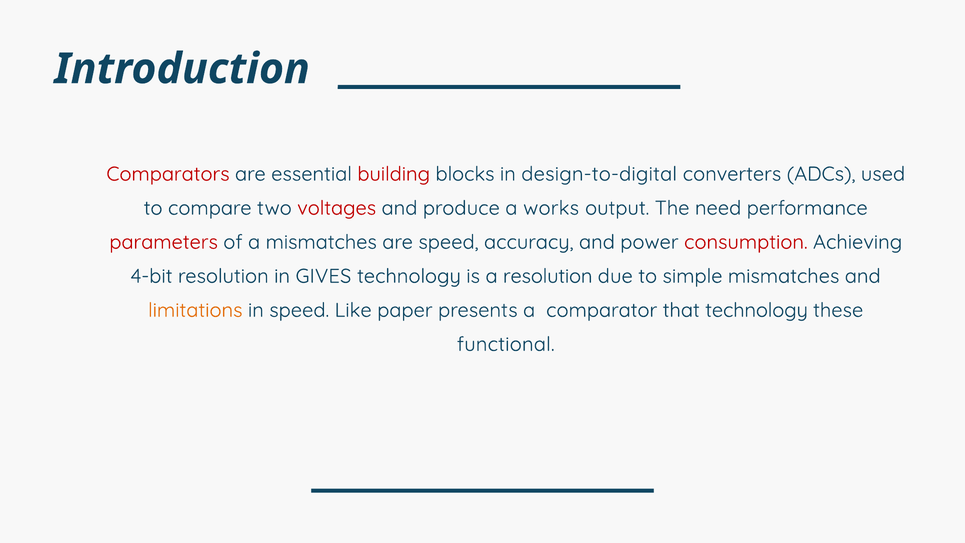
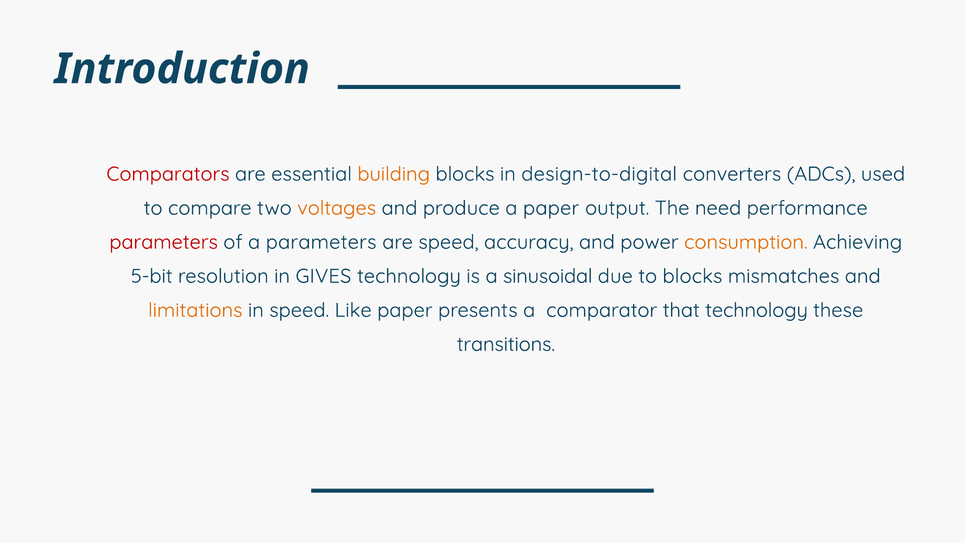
building colour: red -> orange (394, 174)
voltages colour: red -> orange (337, 208)
a works: works -> paper (551, 208)
a mismatches: mismatches -> parameters (321, 242)
consumption colour: red -> orange (746, 242)
4-bit: 4-bit -> 5-bit (152, 276)
a resolution: resolution -> sinusoidal (548, 276)
to simple: simple -> blocks (692, 276)
functional: functional -> transitions (506, 344)
